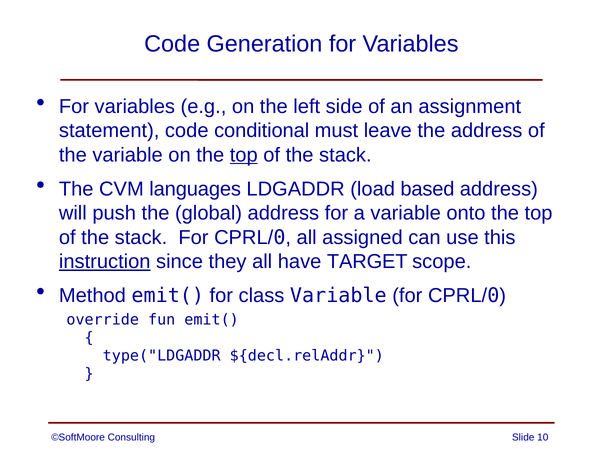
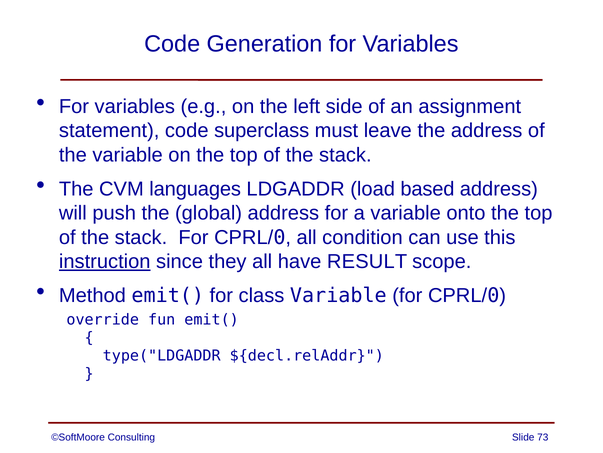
conditional: conditional -> superclass (262, 131)
top underline: present -> none (244, 155)
assigned: assigned -> condition (362, 237)
TARGET: TARGET -> RESULT (367, 261)
10: 10 -> 73 (543, 437)
